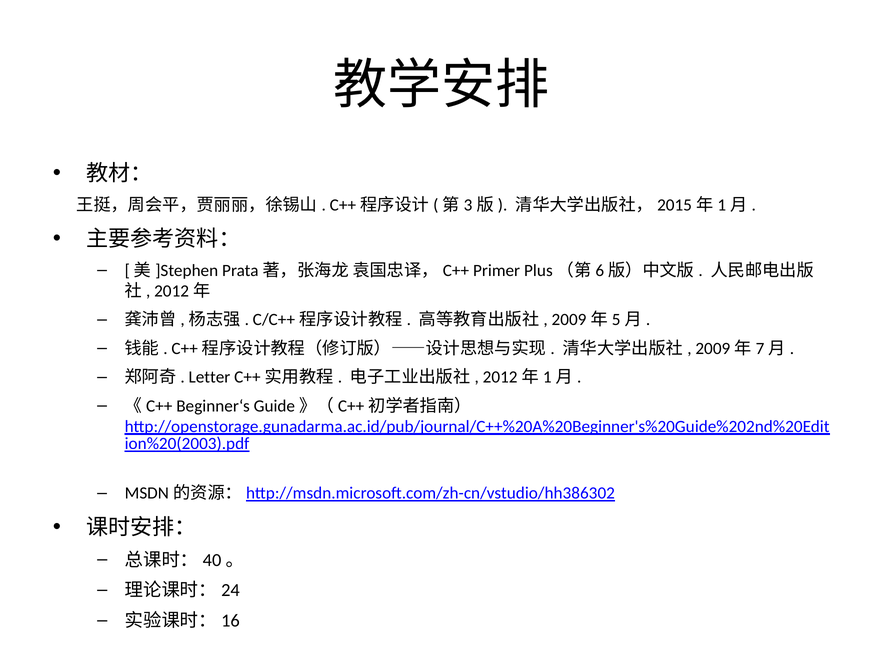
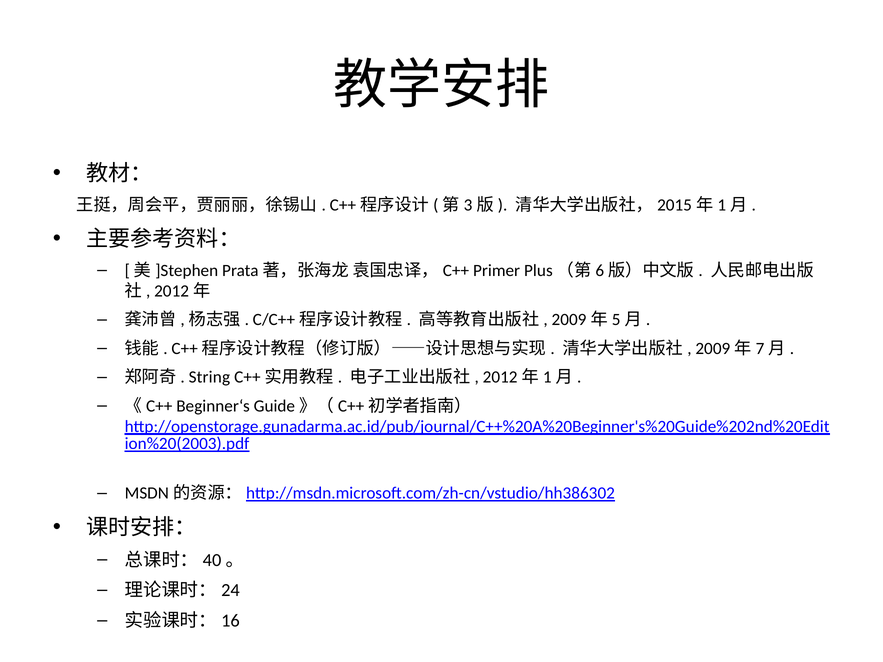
Letter: Letter -> String (209, 377)
